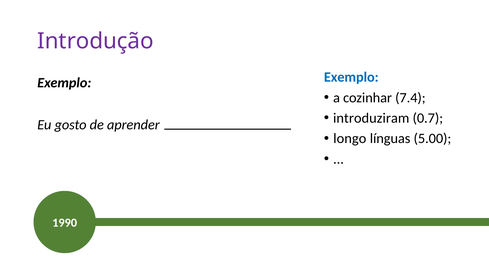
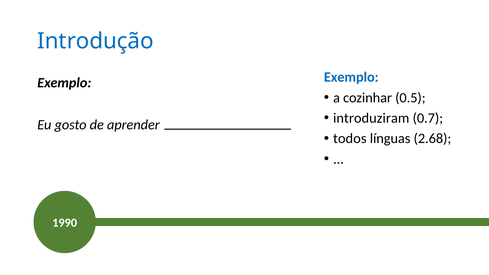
Introdução colour: purple -> blue (95, 41)
7.4: 7.4 -> 0.5 (410, 98)
longo: longo -> todos (350, 139)
5.00: 5.00 -> 2.68 (432, 139)
